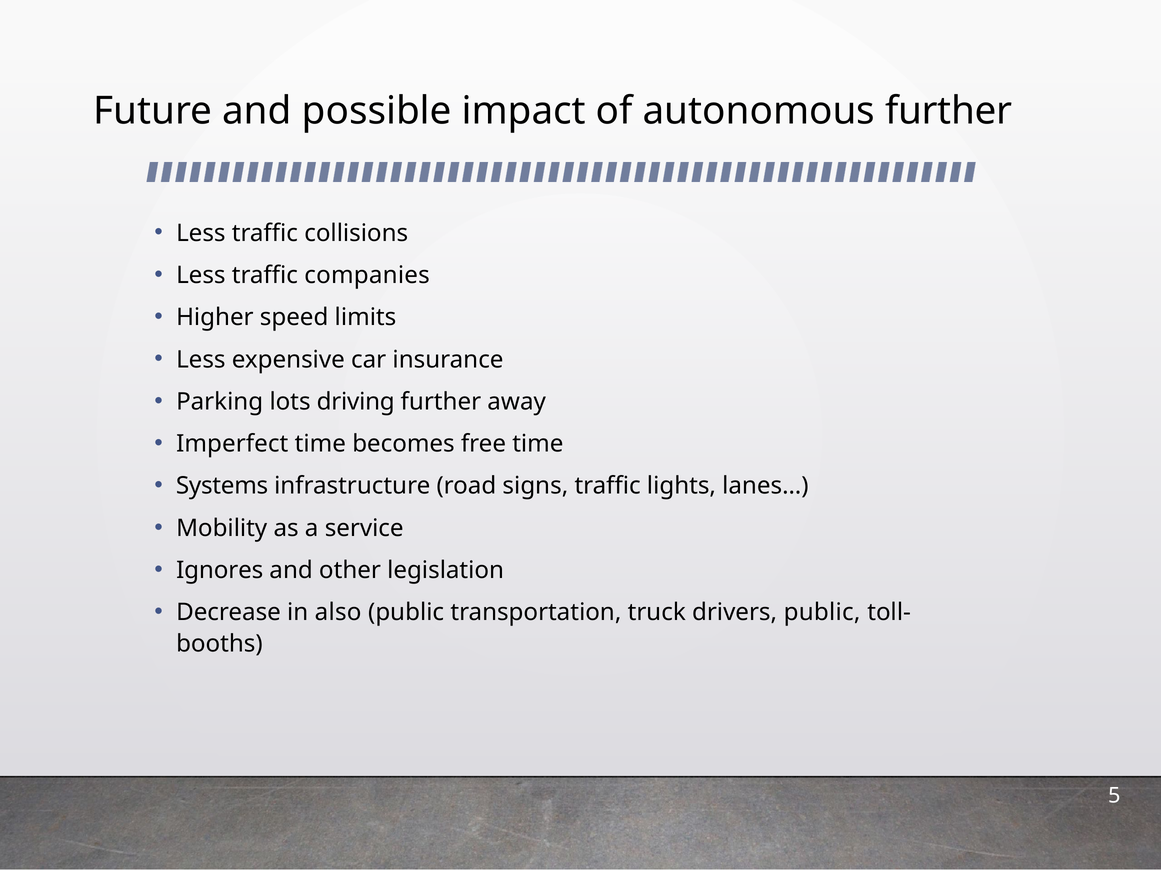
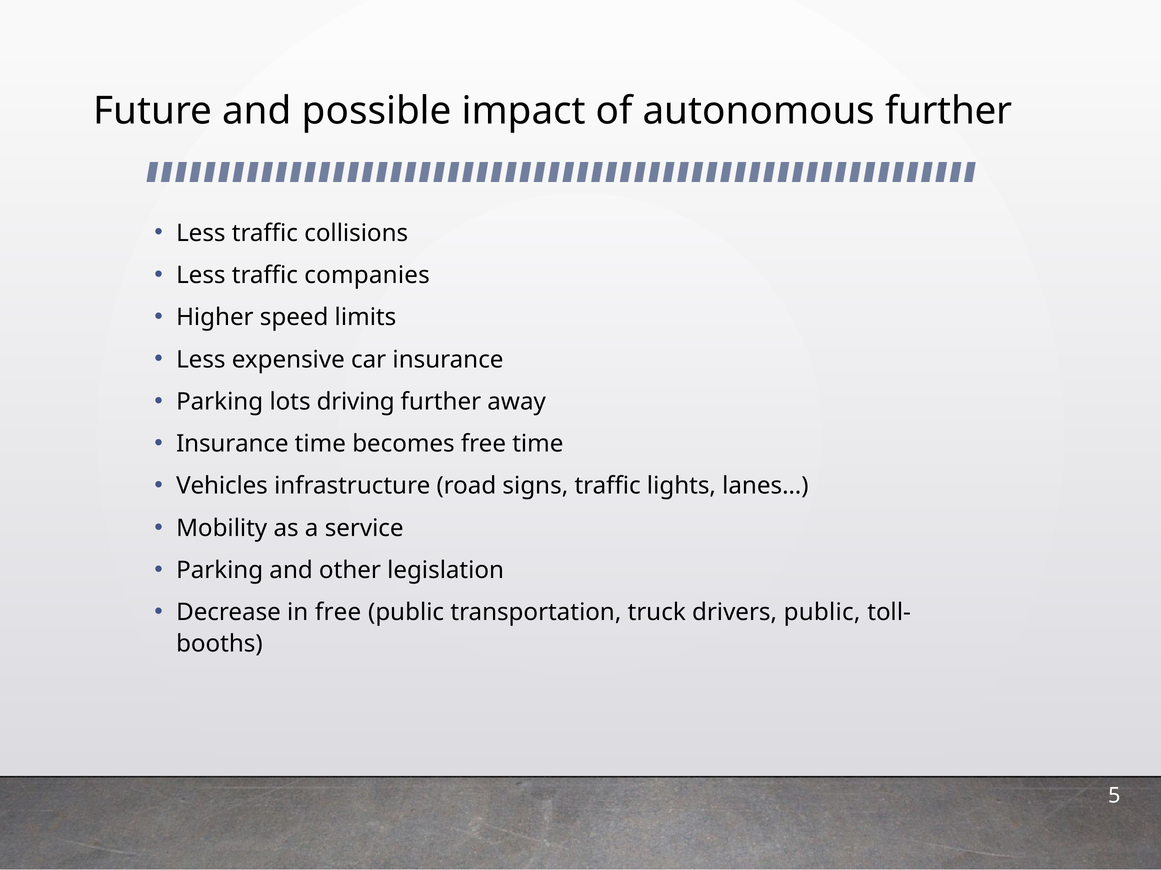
Imperfect: Imperfect -> Insurance (232, 444)
Systems: Systems -> Vehicles (222, 486)
Ignores: Ignores -> Parking (220, 571)
in also: also -> free (338, 613)
